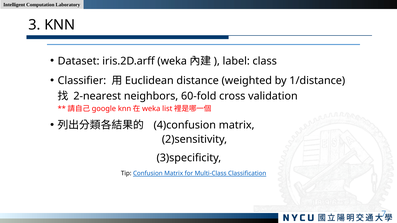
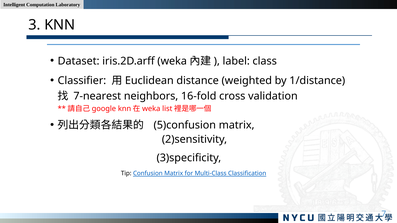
2-nearest: 2-nearest -> 7-nearest (97, 96)
60-fold: 60-fold -> 16-fold (199, 96)
4)confusion: 4)confusion -> 5)confusion (185, 125)
